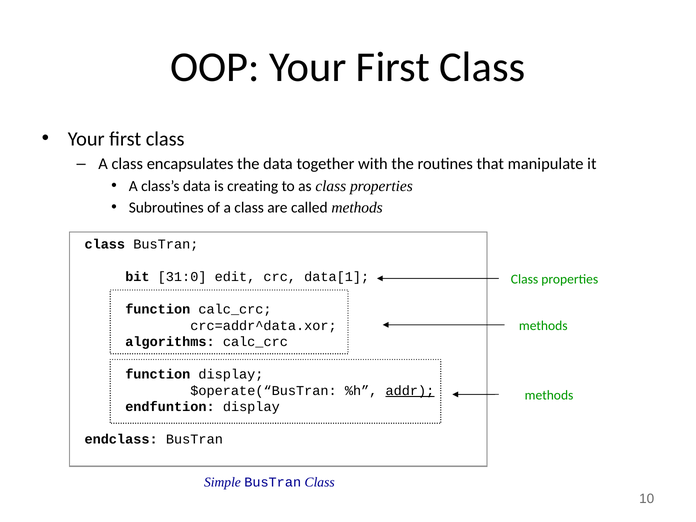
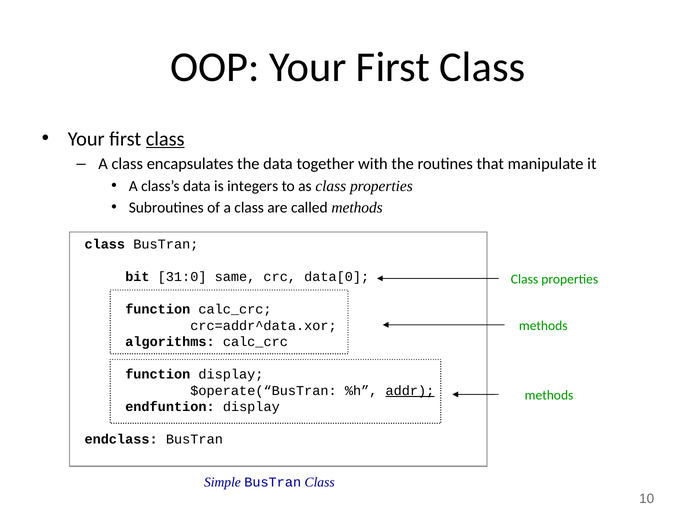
class underline: none -> present (165, 139)
creating: creating -> integers (253, 186)
edit: edit -> same (235, 277)
data[1: data[1 -> data[0 (337, 277)
